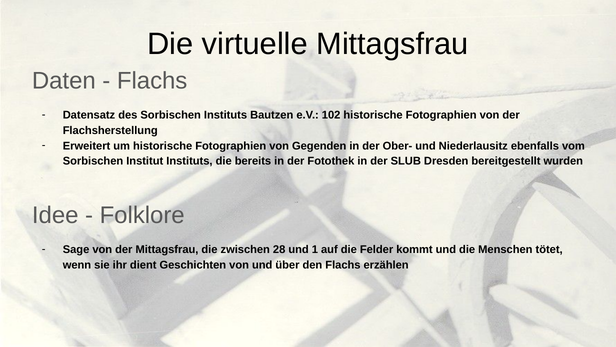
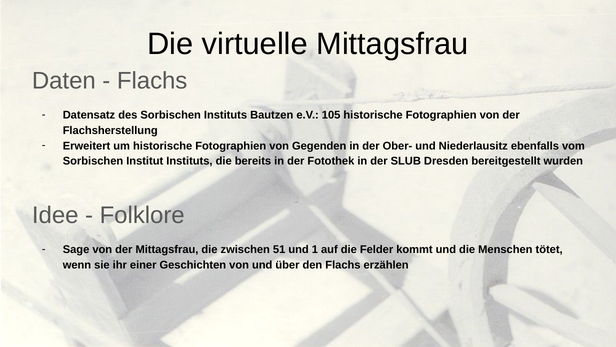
102: 102 -> 105 (331, 115)
28: 28 -> 51 (279, 249)
dient: dient -> einer (143, 265)
